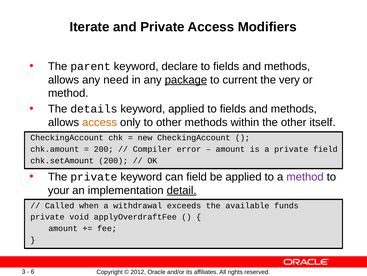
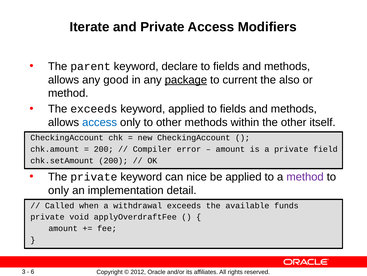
need: need -> good (116, 80)
very: very -> also (289, 80)
The details: details -> exceeds (94, 109)
access colour: orange -> blue (100, 122)
can field: field -> nice (197, 176)
your: your -> only (59, 190)
detail underline: present -> none (182, 190)
